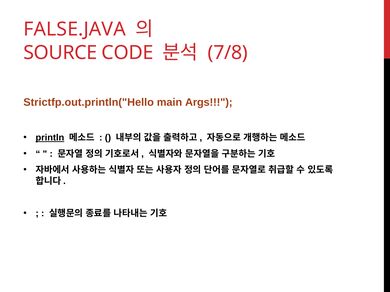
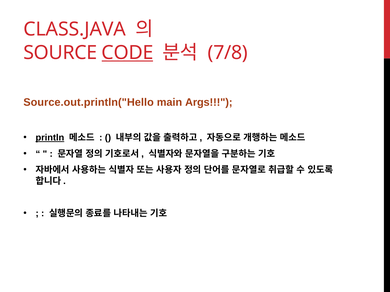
FALSE.JAVA: FALSE.JAVA -> CLASS.JAVA (75, 29)
CODE underline: none -> present (127, 53)
Strictfp.out.println("Hello: Strictfp.out.println("Hello -> Source.out.println("Hello (89, 102)
